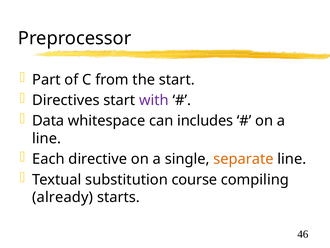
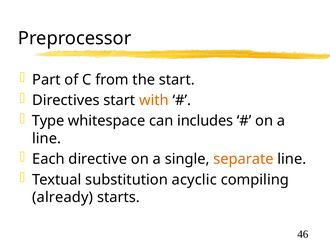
with colour: purple -> orange (154, 100)
Data: Data -> Type (48, 121)
course: course -> acyclic (194, 179)
